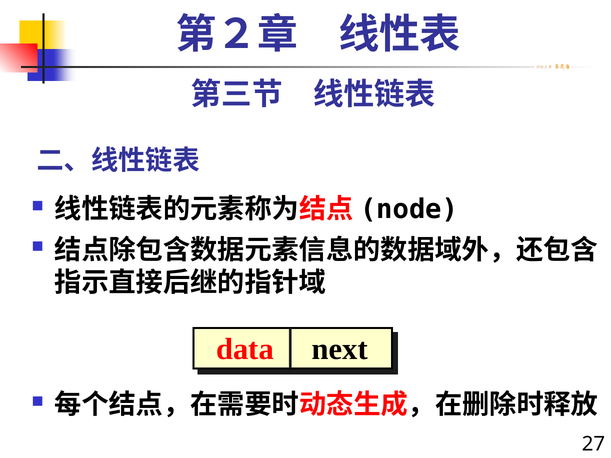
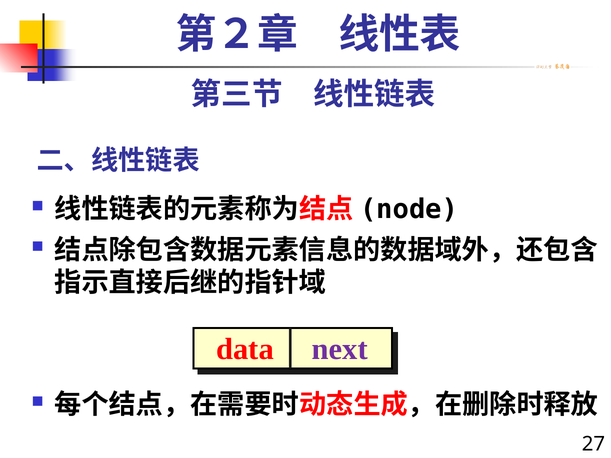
next colour: black -> purple (340, 349)
